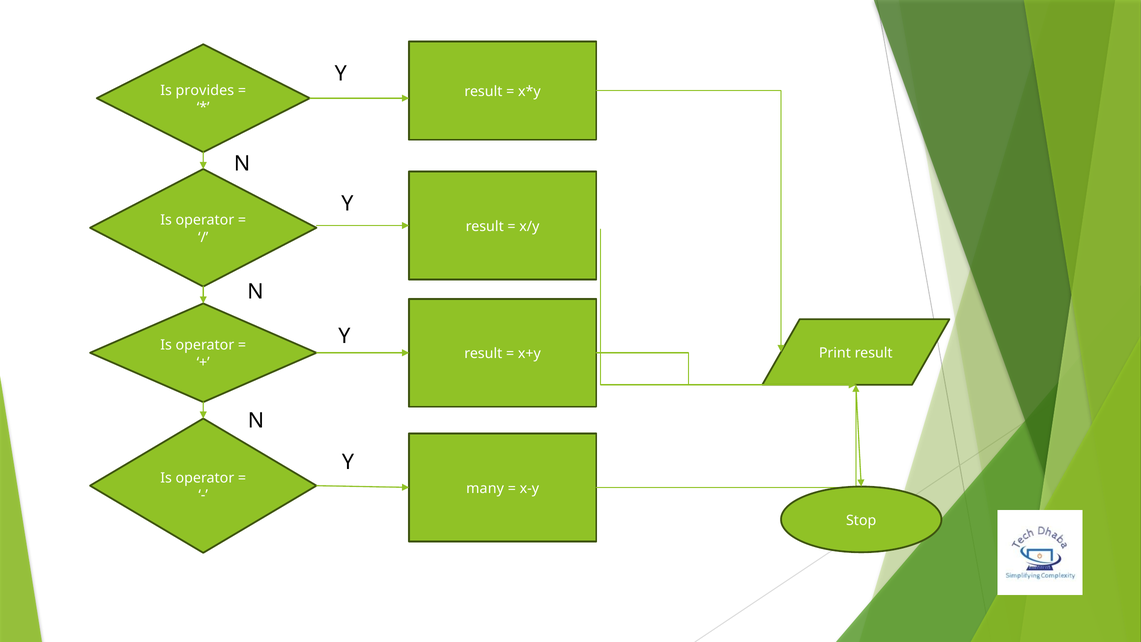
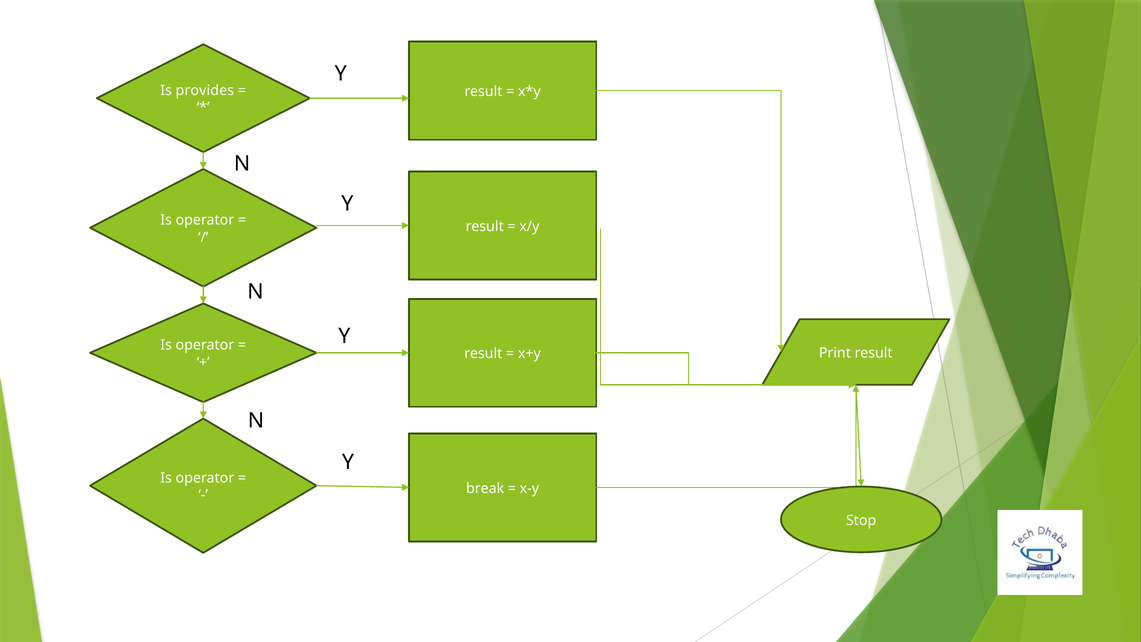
many: many -> break (485, 488)
